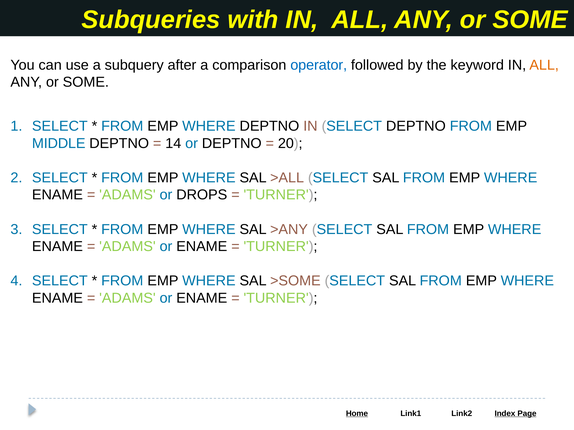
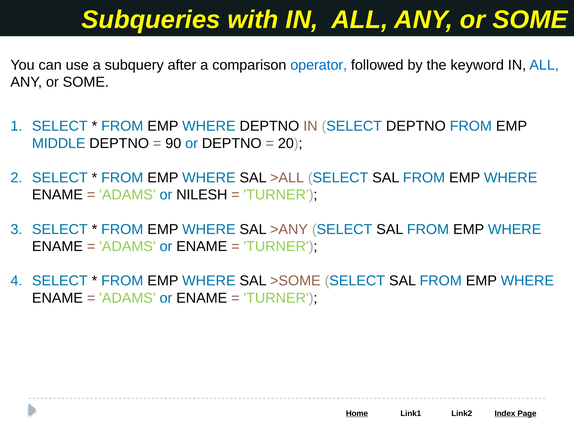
ALL colour: orange -> blue (544, 65)
14: 14 -> 90 (173, 143)
DROPS: DROPS -> NILESH (202, 195)
